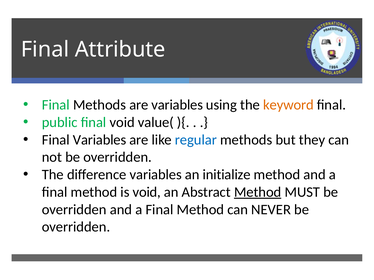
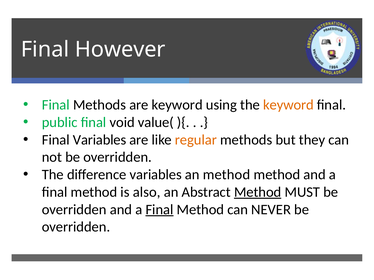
Attribute: Attribute -> However (120, 49)
are variables: variables -> keyword (177, 105)
regular colour: blue -> orange (196, 140)
an initialize: initialize -> method (226, 175)
is void: void -> also (147, 192)
Final underline: none -> present (160, 210)
